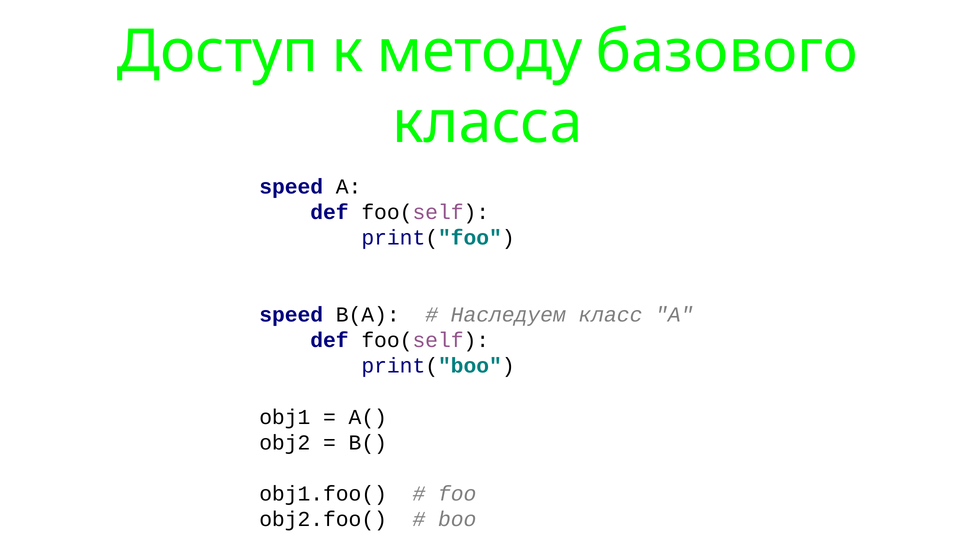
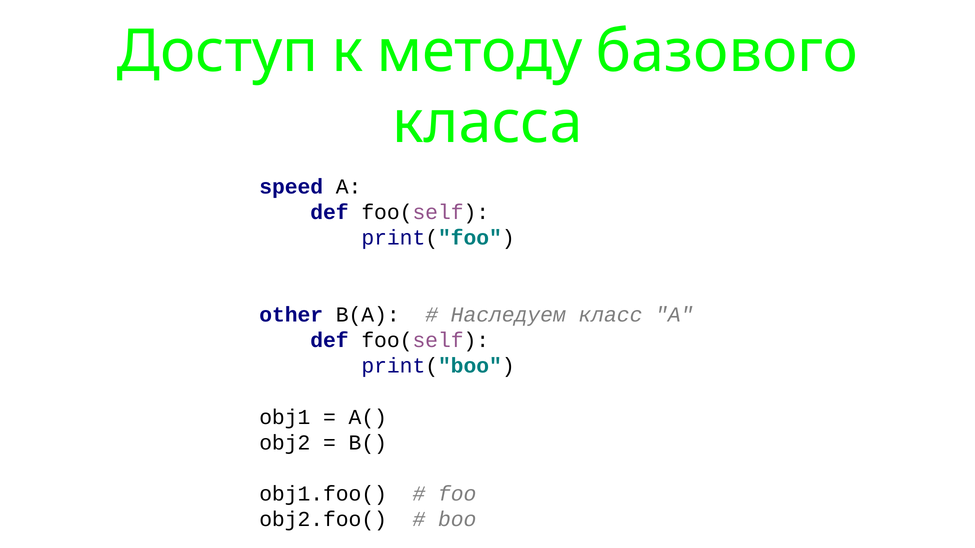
speed: speed -> other (291, 315)
